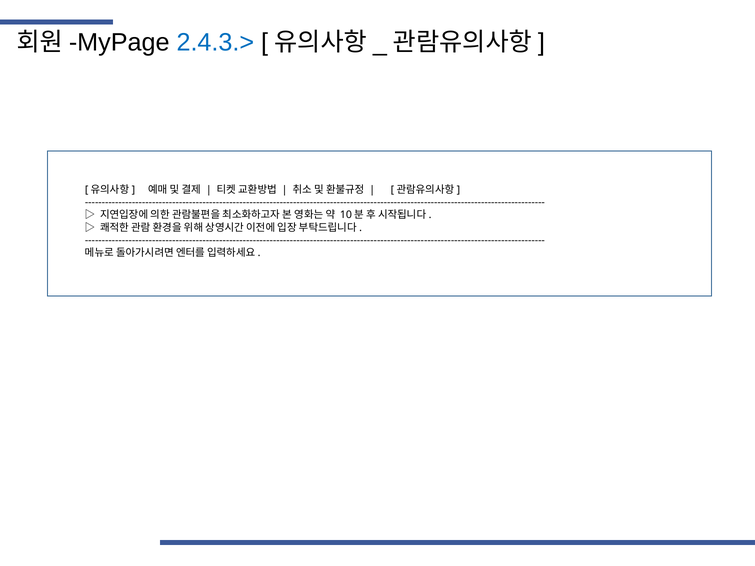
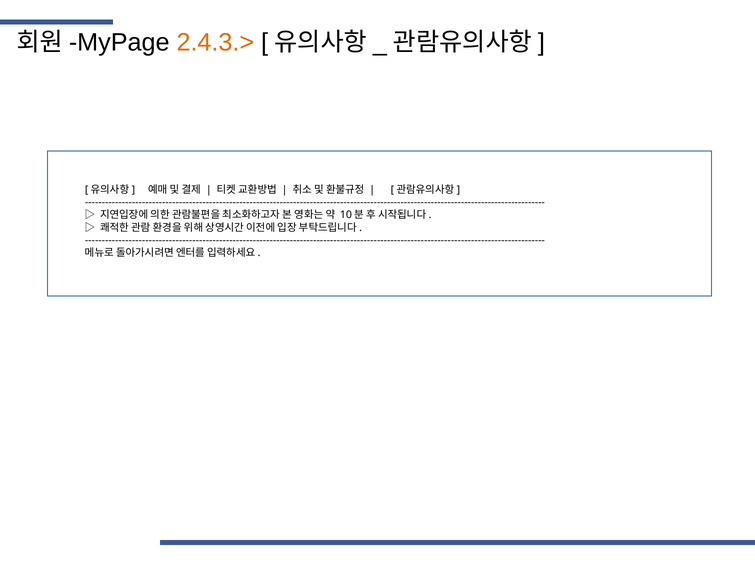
2.4.3.> colour: blue -> orange (215, 43)
